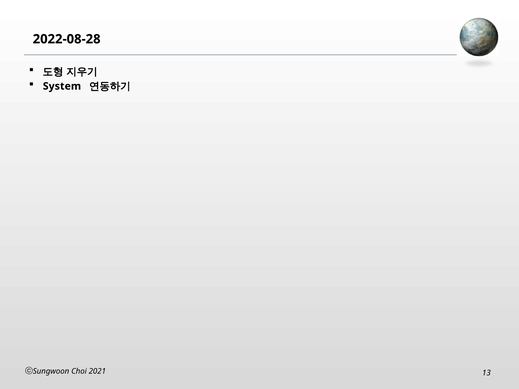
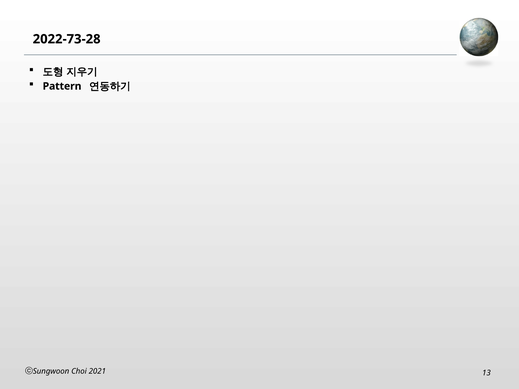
2022-08-28: 2022-08-28 -> 2022-73-28 (67, 39)
System: System -> Pattern (62, 86)
